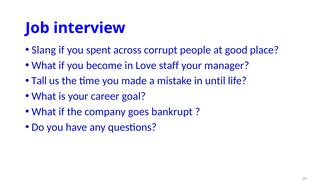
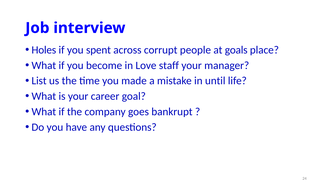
Slang: Slang -> Holes (44, 50)
good: good -> goals (236, 50)
Tall: Tall -> List (39, 81)
